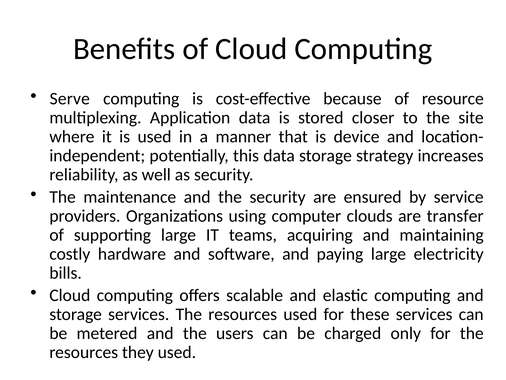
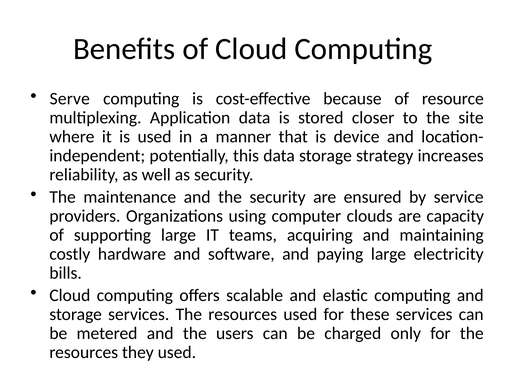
transfer: transfer -> capacity (455, 216)
